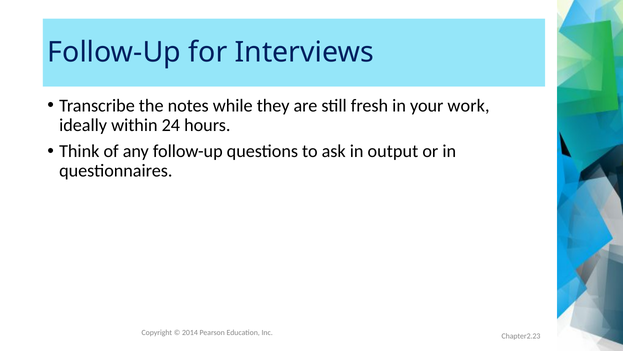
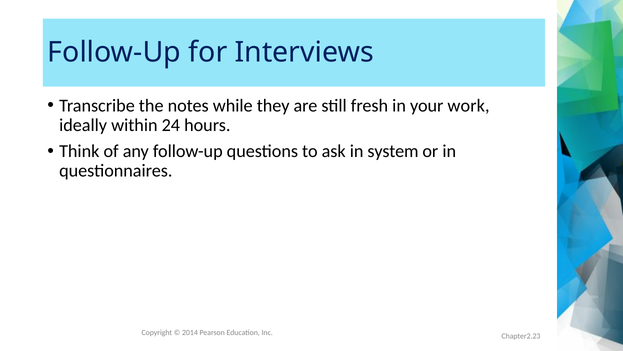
output: output -> system (393, 151)
